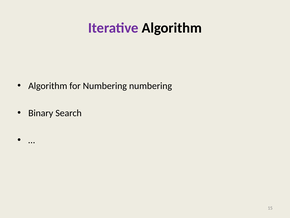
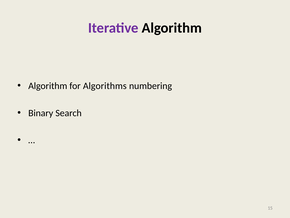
for Numbering: Numbering -> Algorithms (105, 86)
